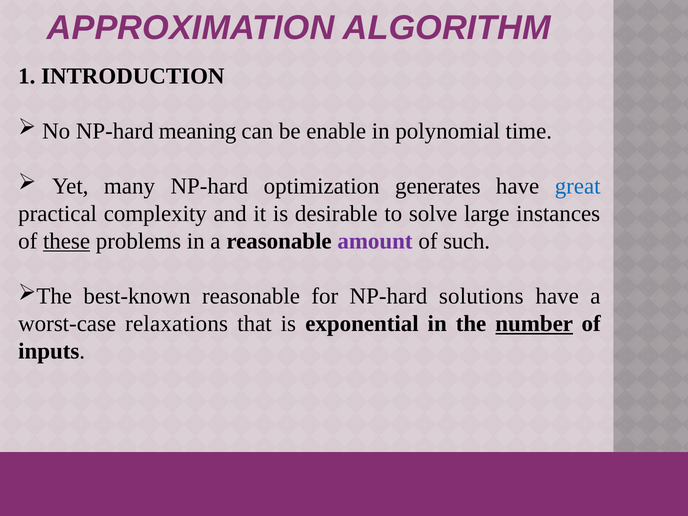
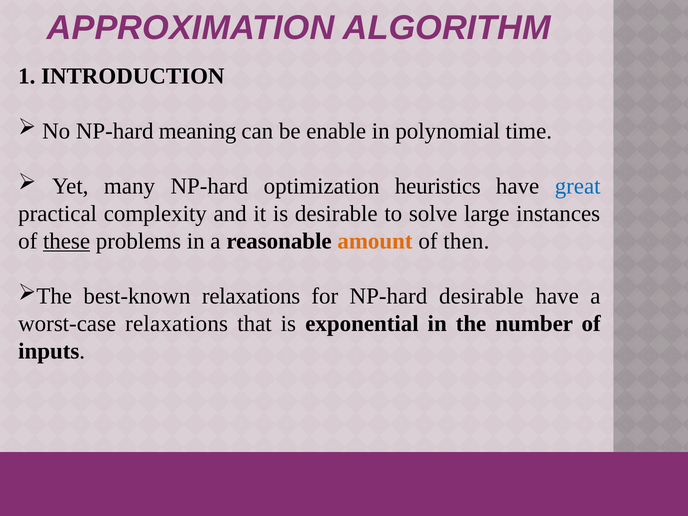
generates: generates -> heuristics (438, 186)
amount colour: purple -> orange (375, 241)
such: such -> then (466, 241)
best-known reasonable: reasonable -> relaxations (251, 296)
NP-hard solutions: solutions -> desirable (481, 296)
number underline: present -> none (534, 324)
